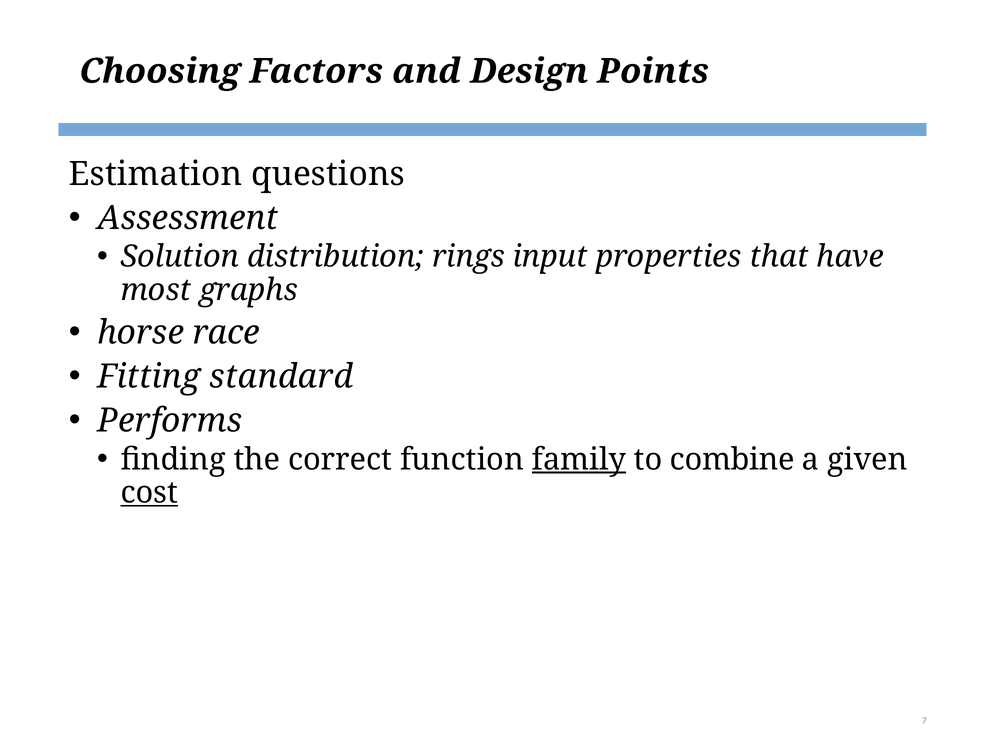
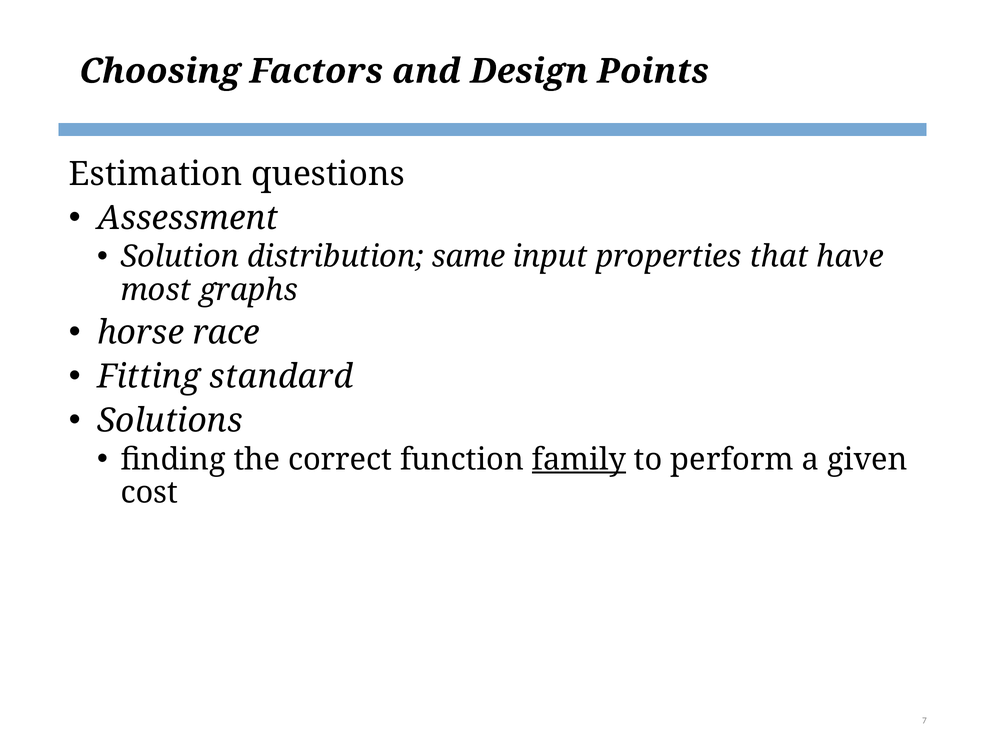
rings: rings -> same (469, 257)
Performs: Performs -> Solutions (170, 420)
combine: combine -> perform (732, 459)
cost underline: present -> none (149, 492)
